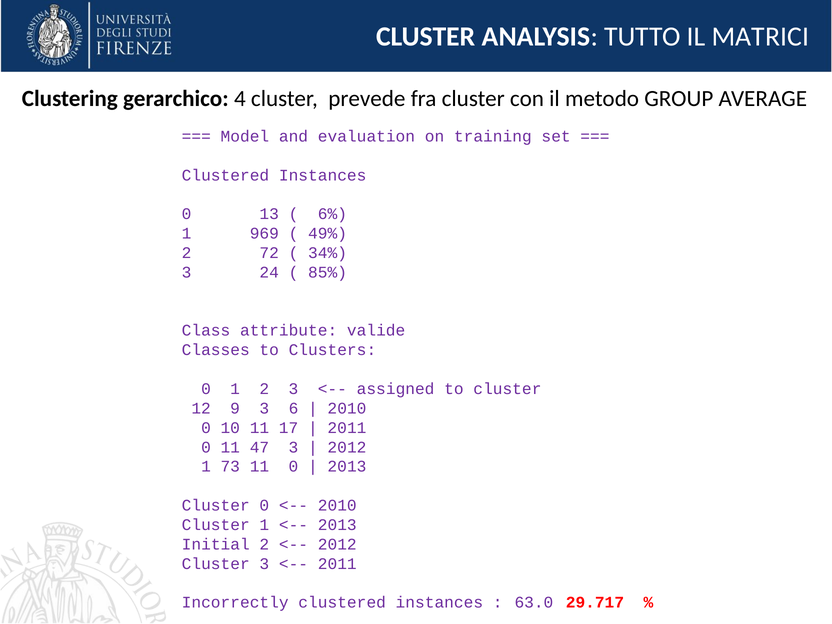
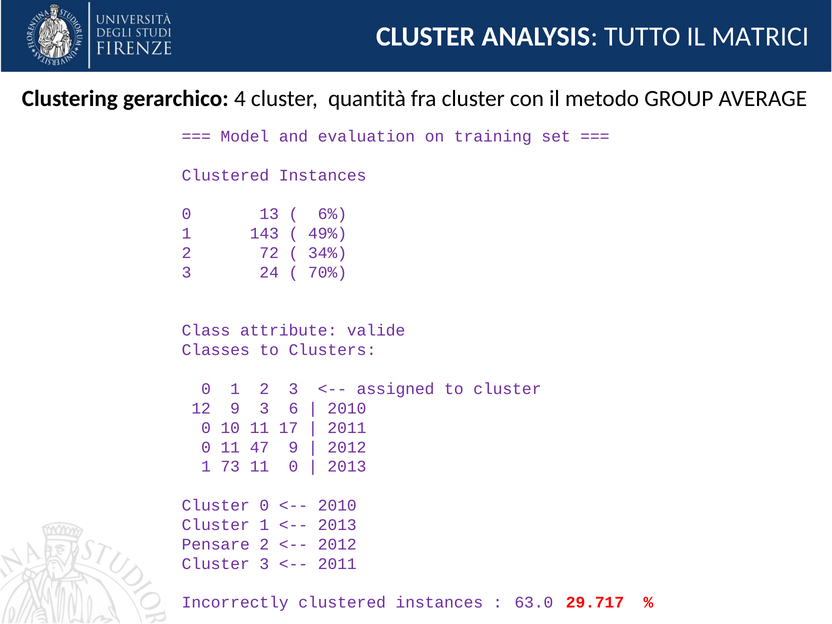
prevede: prevede -> quantità (367, 99)
969: 969 -> 143 (264, 234)
85%: 85% -> 70% (328, 272)
47 3: 3 -> 9 (293, 447)
Initial: Initial -> Pensare (216, 544)
